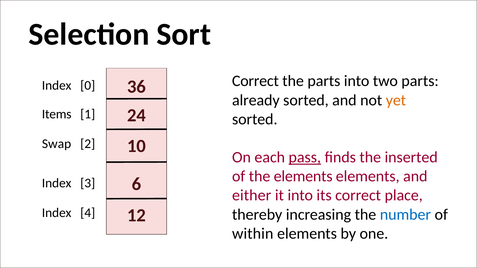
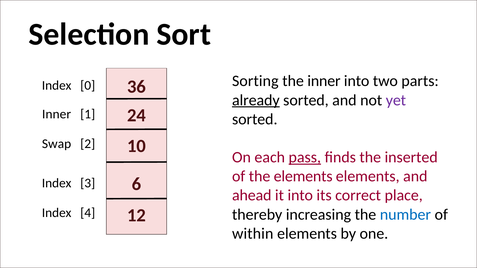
Correct: Correct -> Sorting (255, 81)
the parts: parts -> inner (324, 81)
already underline: none -> present (256, 100)
yet colour: orange -> purple (396, 100)
Items: Items -> Inner (57, 114)
either: either -> ahead (252, 196)
